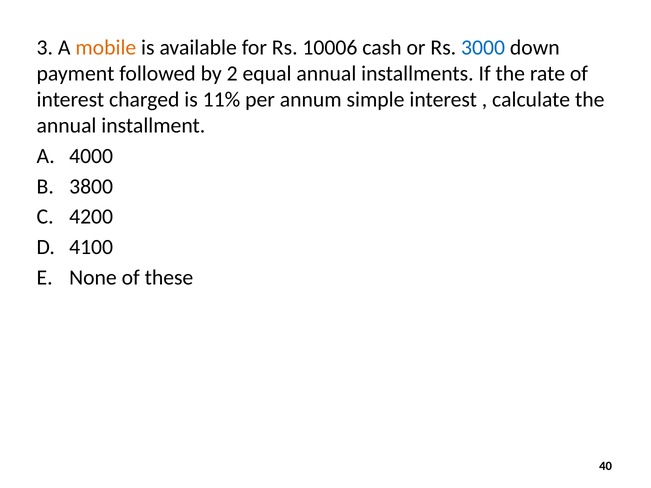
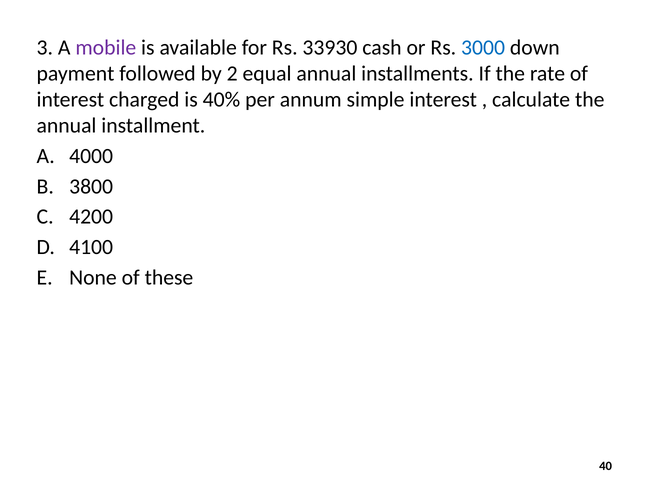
mobile colour: orange -> purple (106, 48)
10006: 10006 -> 33930 (330, 48)
11%: 11% -> 40% (221, 100)
